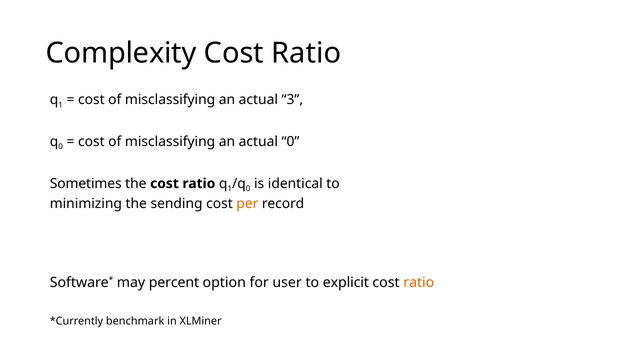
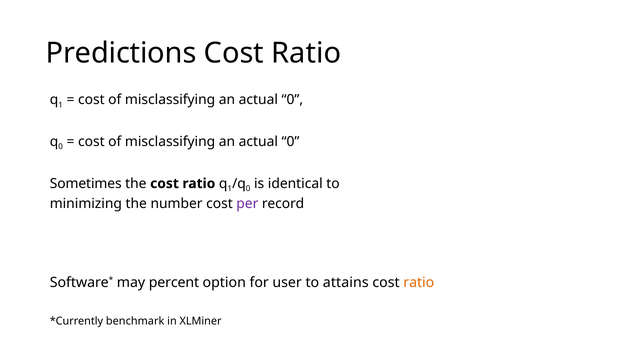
Complexity: Complexity -> Predictions (121, 53)
3: 3 -> 0 (292, 100)
sending: sending -> number (177, 204)
per colour: orange -> purple (247, 204)
explicit: explicit -> attains (346, 282)
